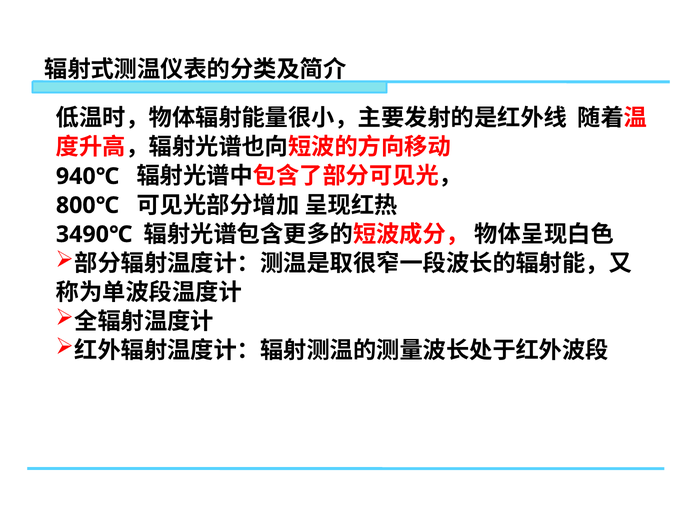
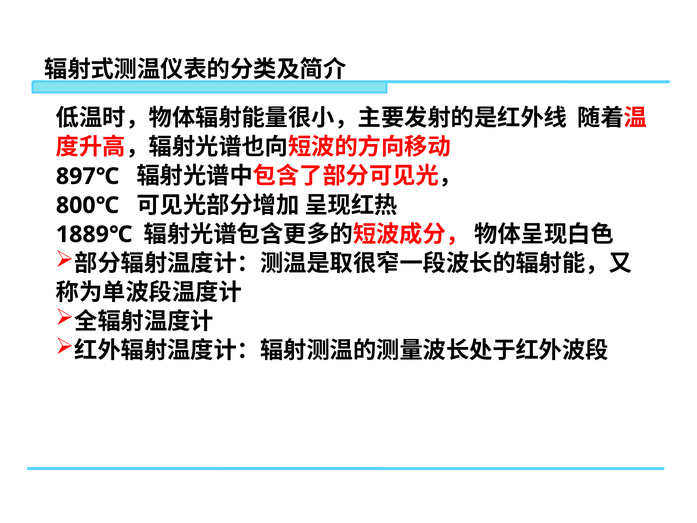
940℃: 940℃ -> 897℃ (87, 176)
3490℃: 3490℃ -> 1889℃ (94, 234)
